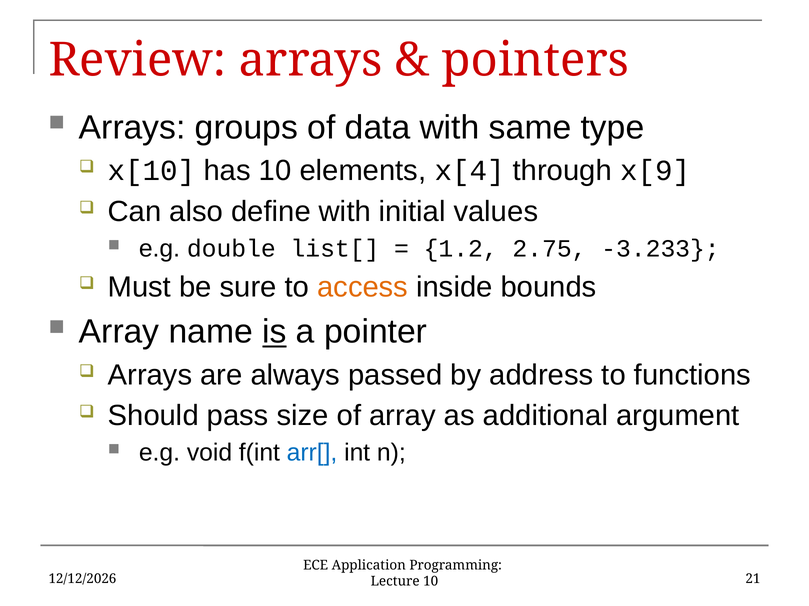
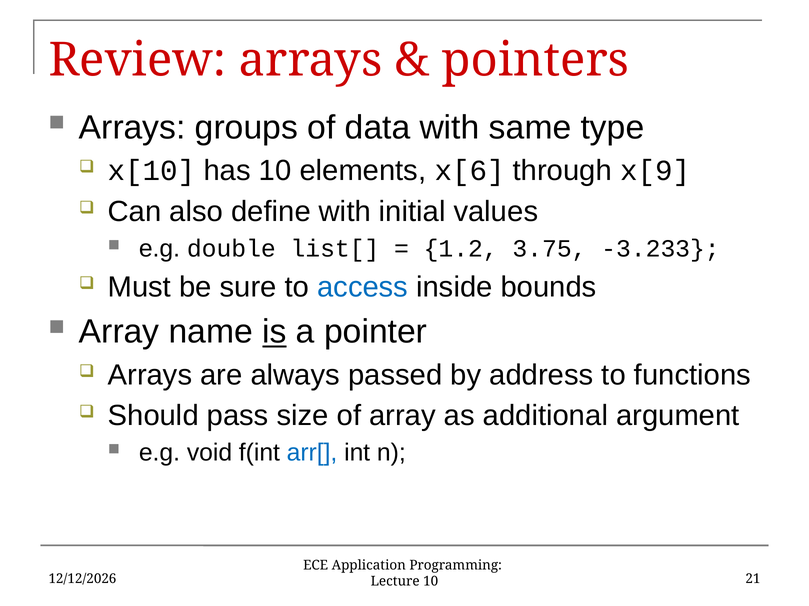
x[4: x[4 -> x[6 (470, 171)
2.75: 2.75 -> 3.75 (549, 249)
access colour: orange -> blue (363, 287)
